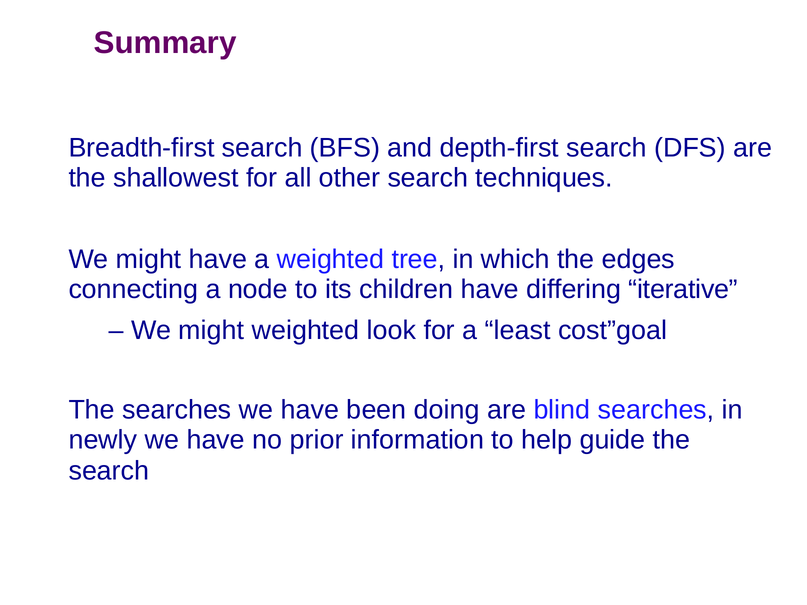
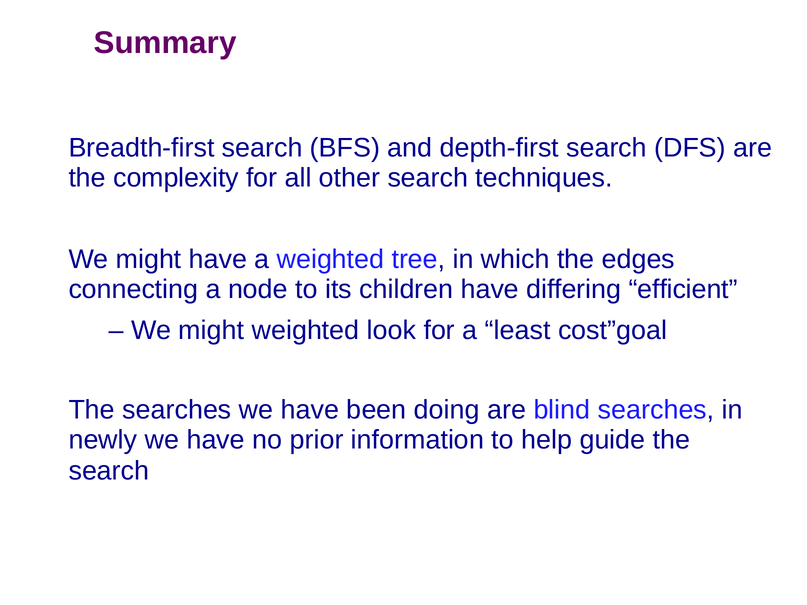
shallowest: shallowest -> complexity (176, 178)
iterative: iterative -> efficient (683, 290)
